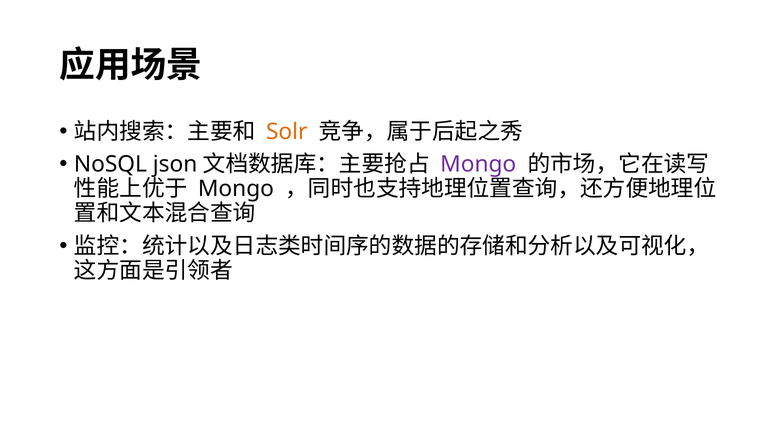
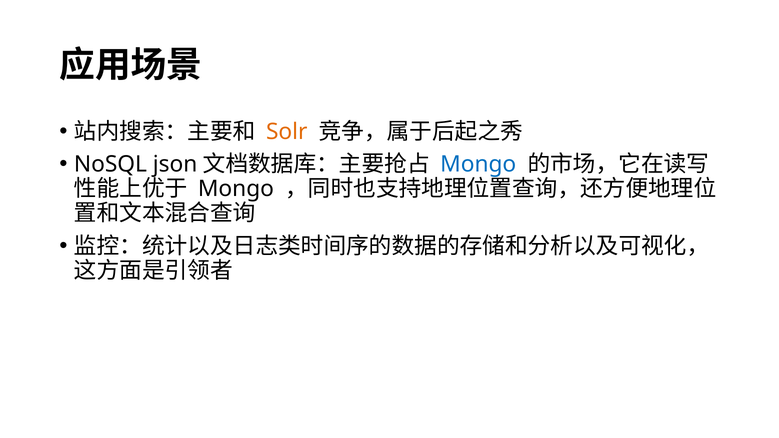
Mongo colour: purple -> blue (478, 164)
